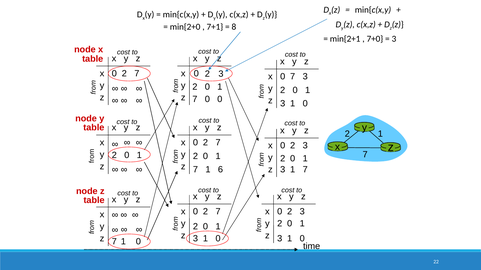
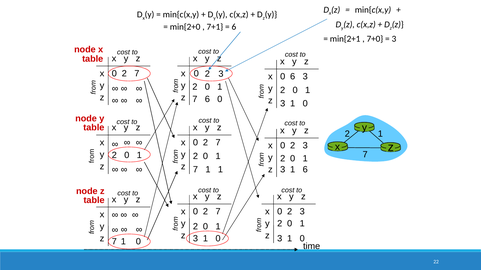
8: 8 -> 6 (234, 27)
0 7: 7 -> 6 (293, 77)
7 0: 0 -> 6 (207, 99)
1 6: 6 -> 1 (220, 170)
3 1 7: 7 -> 6 (305, 170)
